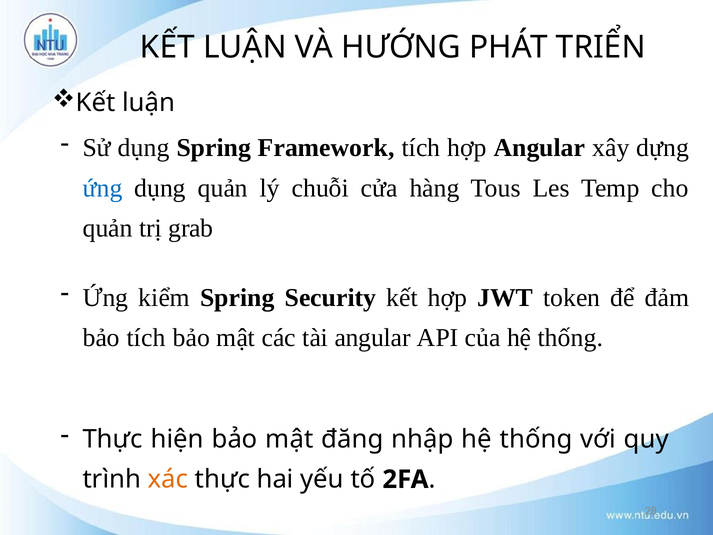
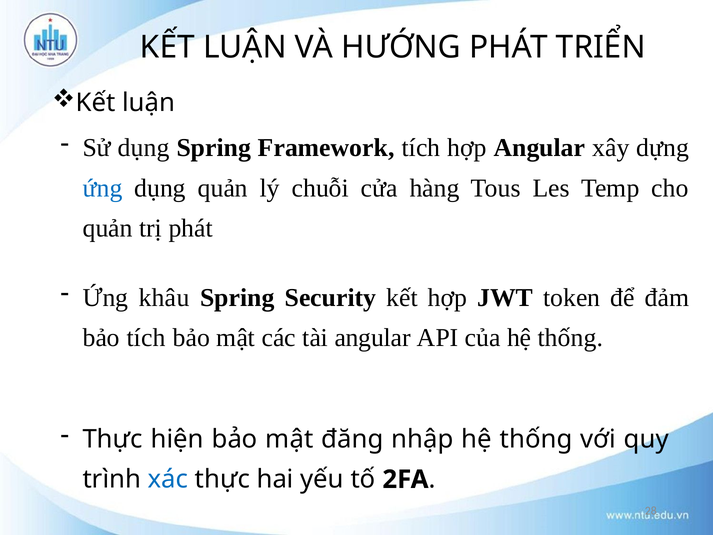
trị grab: grab -> phát (191, 228)
kiểm: kiểm -> khâu (164, 297)
xác colour: orange -> blue (168, 479)
